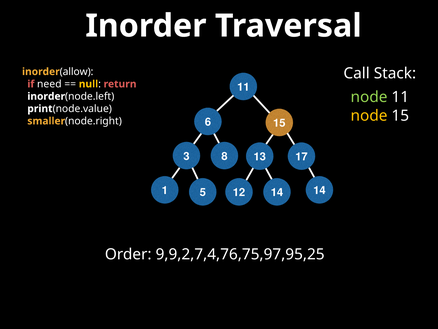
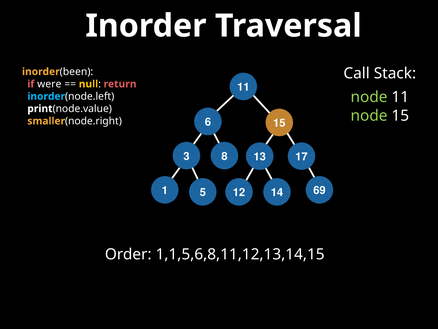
allow: allow -> been (76, 72)
need: need -> were (49, 84)
inorder colour: white -> light blue (46, 96)
node colour: yellow -> light green (369, 116)
14: 14 -> 69 (319, 190)
9,9,2,7,4,76,75,97,95,25: 9,9,2,7,4,76,75,97,95,25 -> 1,1,5,6,8,11,12,13,14,15 (240, 254)
